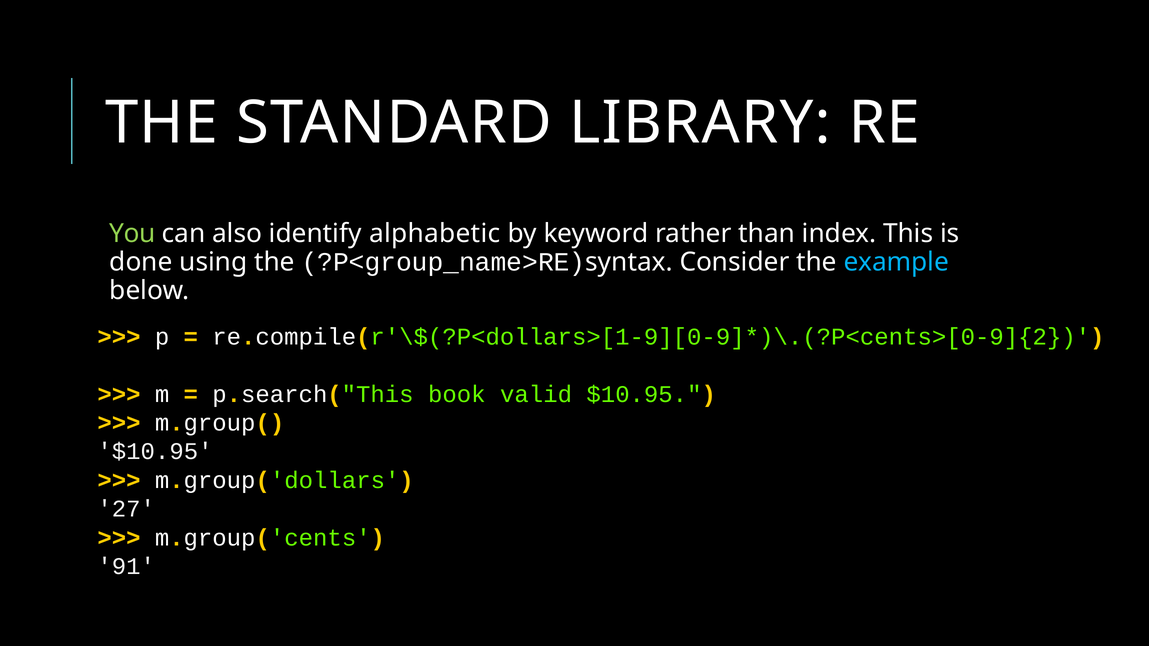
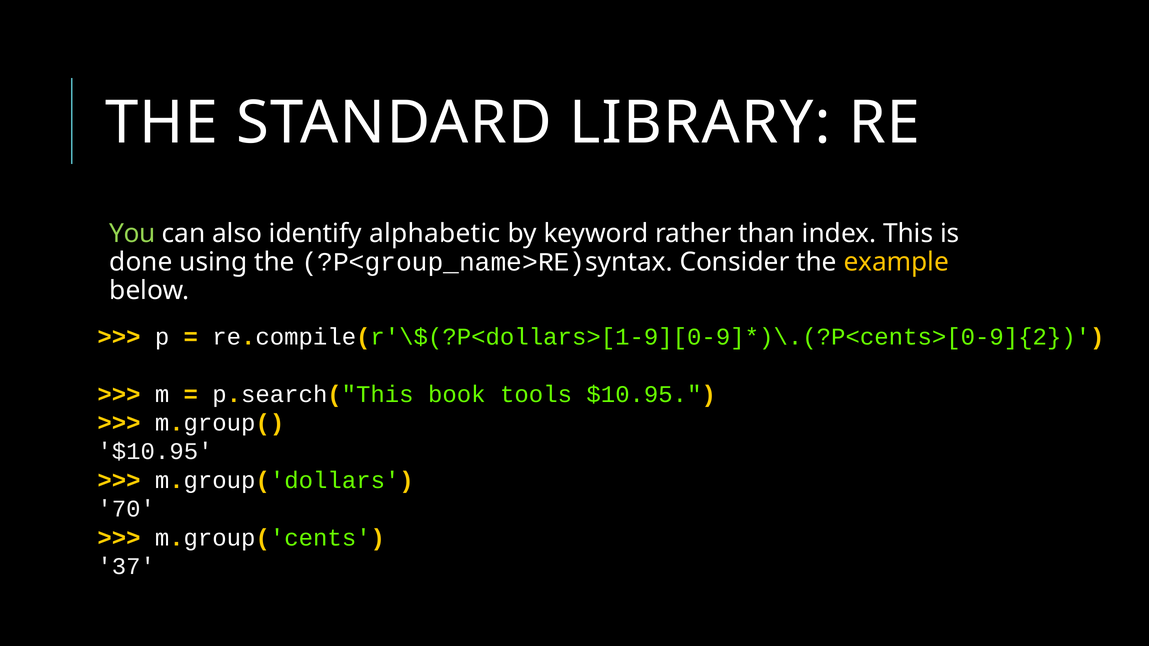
example colour: light blue -> yellow (896, 262)
valid: valid -> tools (536, 394)
27: 27 -> 70 (126, 509)
91: 91 -> 37 (126, 567)
